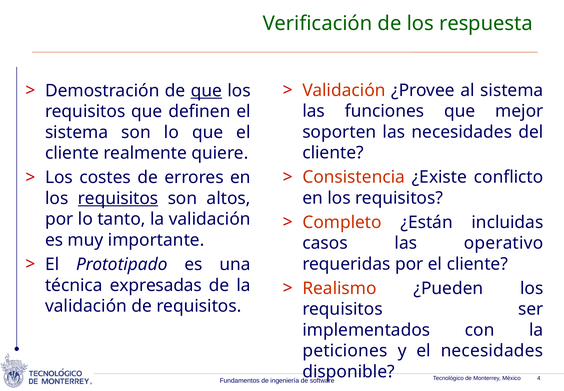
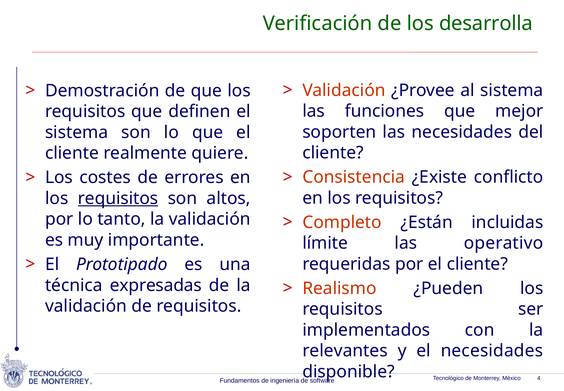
respuesta: respuesta -> desarrolla (486, 23)
que underline: present -> none (206, 91)
casos: casos -> límite (325, 243)
peticiones: peticiones -> relevantes (345, 350)
